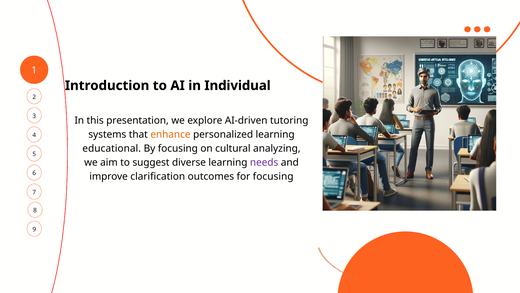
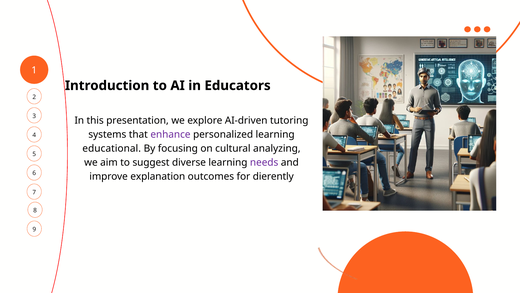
Individual: Individual -> Educators (238, 85)
enhance colour: orange -> purple (170, 134)
clarification: clarification -> explanation (158, 176)
for focusing: focusing -> dierently (273, 176)
